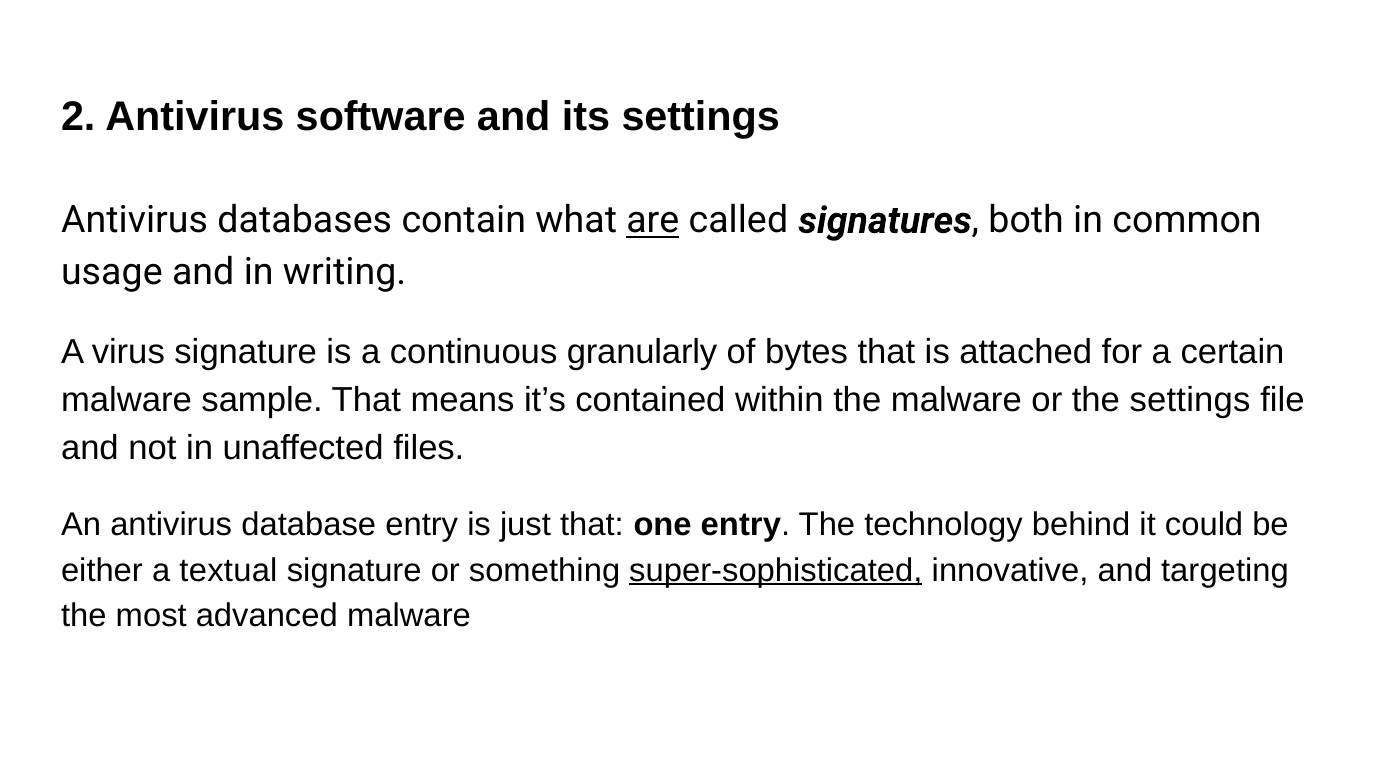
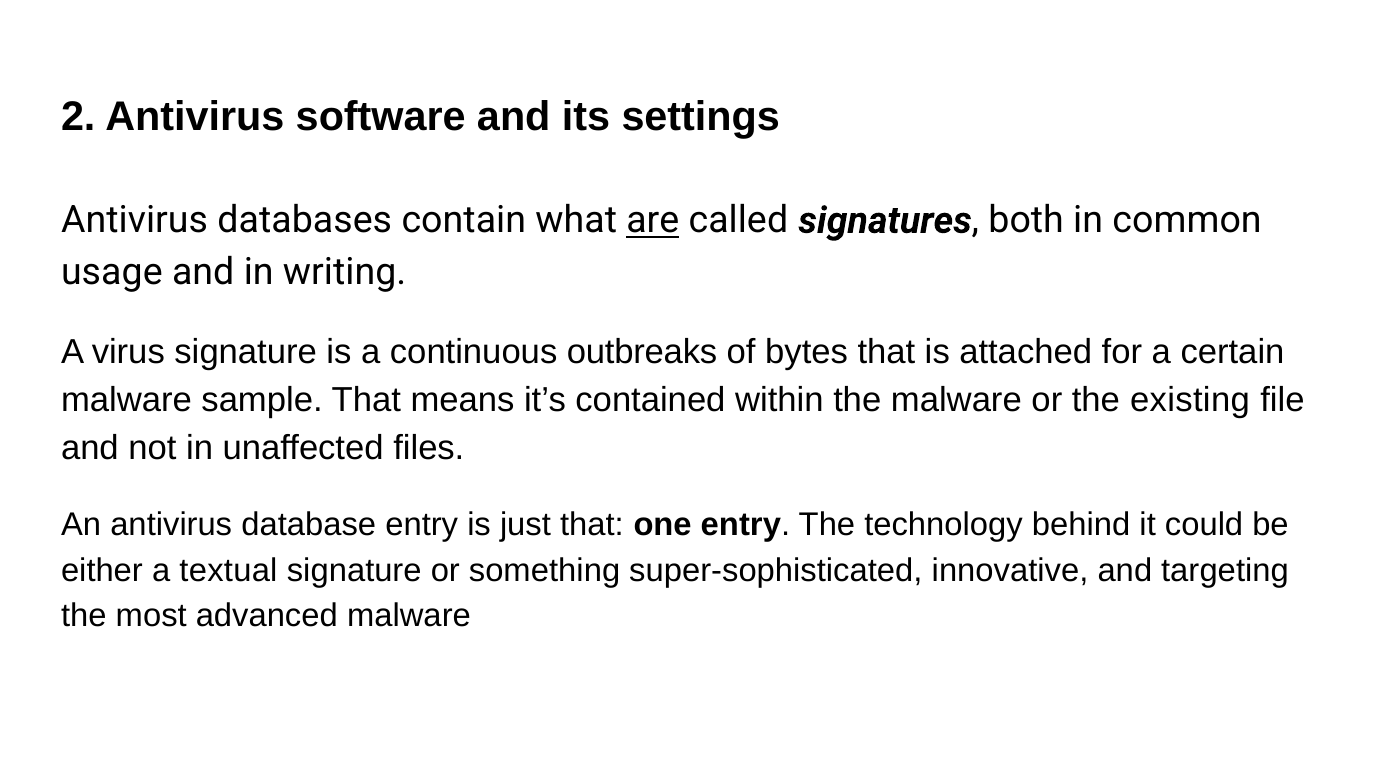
granularly: granularly -> outbreaks (642, 352)
the settings: settings -> existing (1190, 400)
super-sophisticated underline: present -> none (776, 570)
